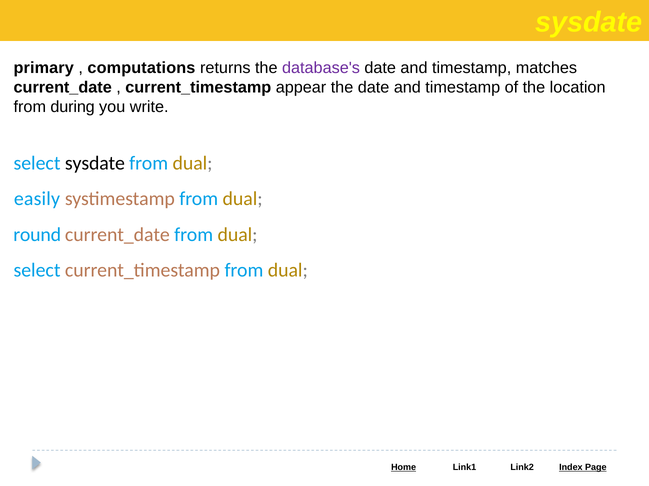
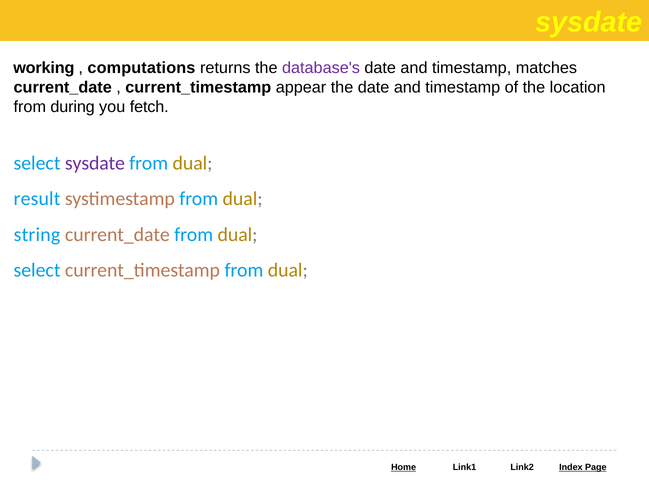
primary: primary -> working (44, 68)
write: write -> fetch (149, 107)
sysdate colour: black -> purple (95, 164)
easily: easily -> result (37, 199)
round: round -> string (37, 235)
